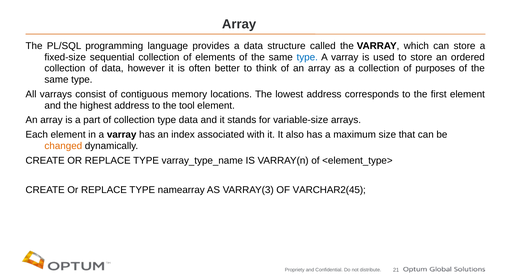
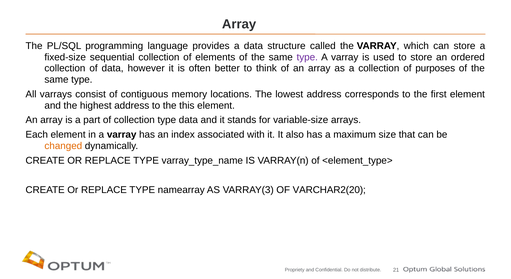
type colour: blue -> purple (307, 57)
tool: tool -> this (187, 105)
VARCHAR2(45: VARCHAR2(45 -> VARCHAR2(20 (329, 190)
